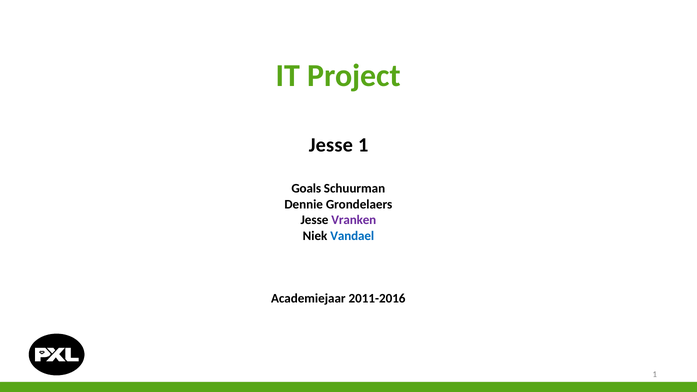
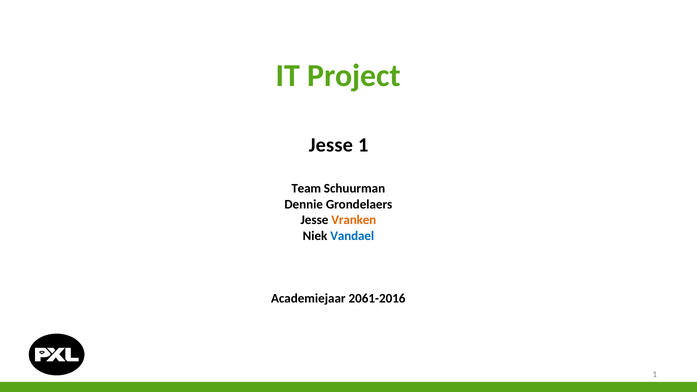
Goals: Goals -> Team (306, 189)
Vranken colour: purple -> orange (354, 220)
2011-2016: 2011-2016 -> 2061-2016 (377, 298)
